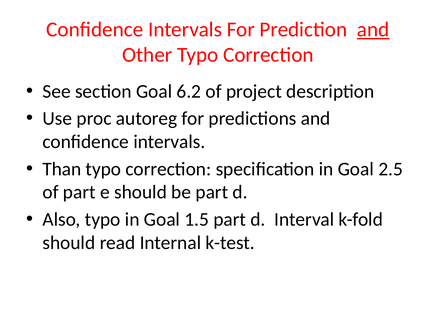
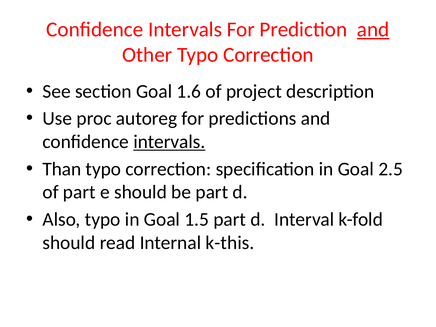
6.2: 6.2 -> 1.6 (189, 91)
intervals underline: none -> present (169, 142)
k-test: k-test -> k-this (230, 243)
